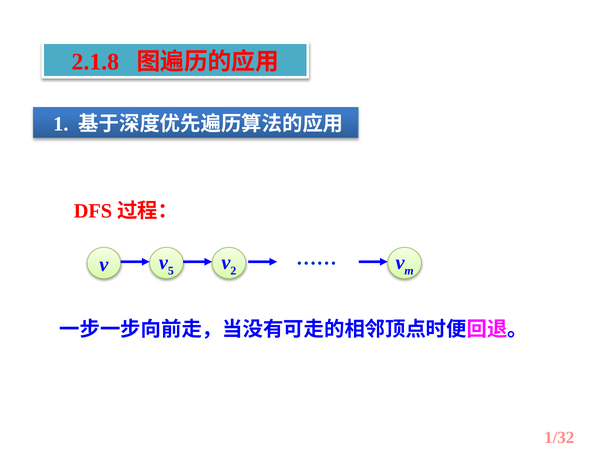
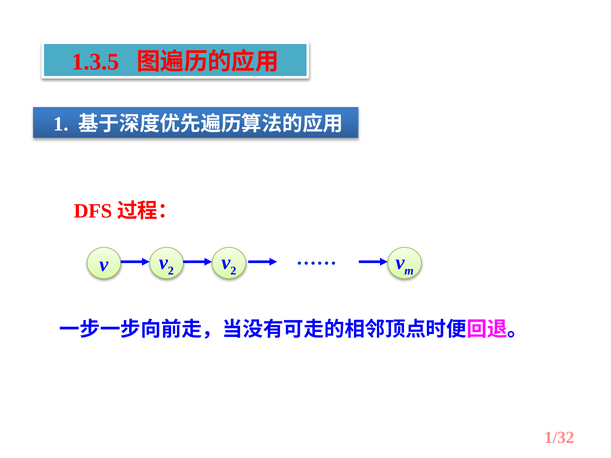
2.1.8: 2.1.8 -> 1.3.5 (95, 62)
v v 5: 5 -> 2 (171, 271)
